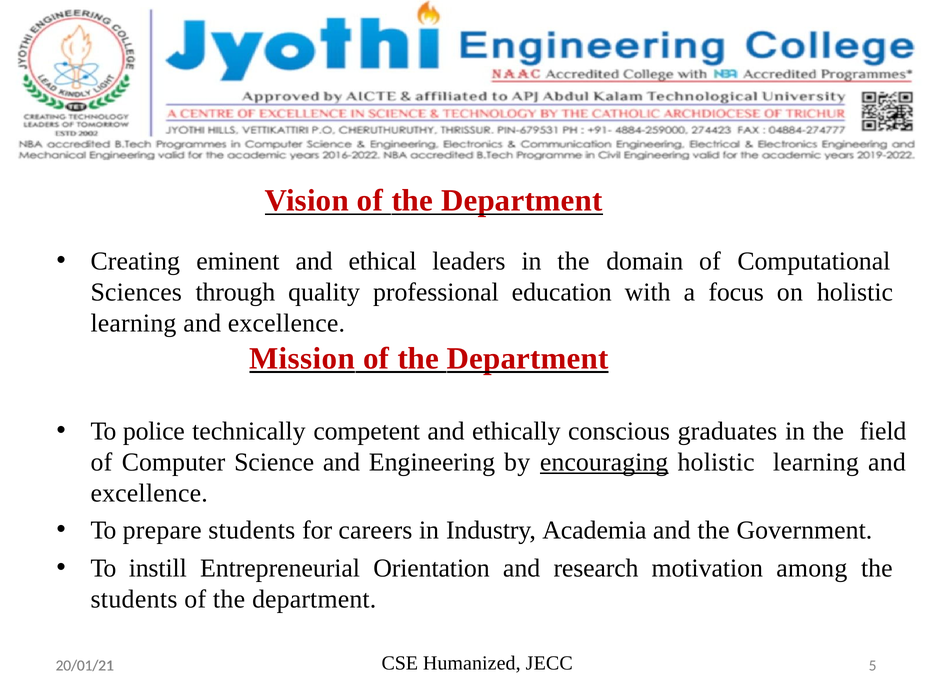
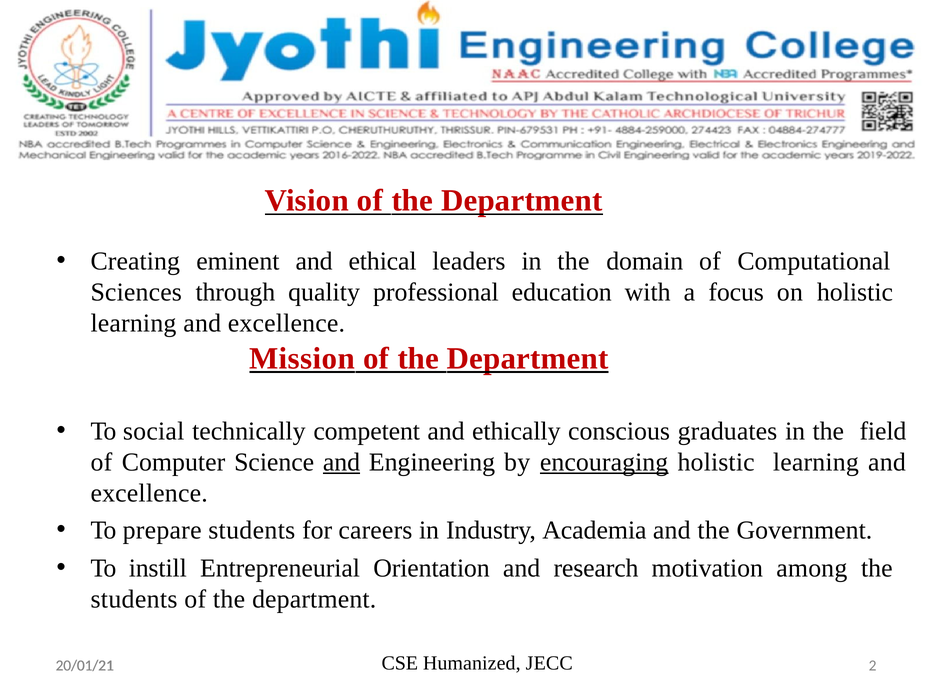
police: police -> social (154, 432)
and underline: none -> present (342, 463)
5: 5 -> 2 (873, 666)
